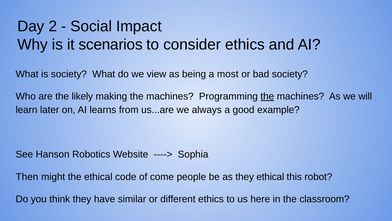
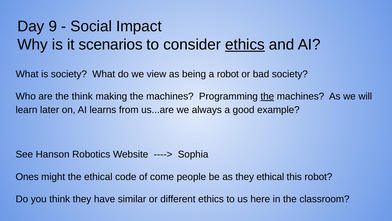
2: 2 -> 9 (53, 26)
ethics underline: none -> present (245, 45)
a most: most -> robot (228, 74)
the likely: likely -> think (82, 96)
Then: Then -> Ones (27, 176)
